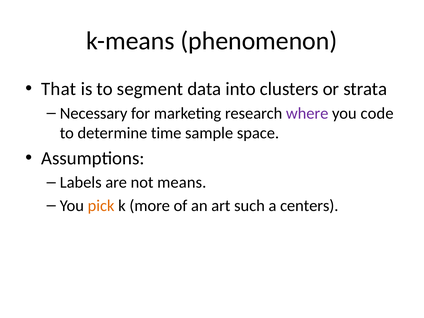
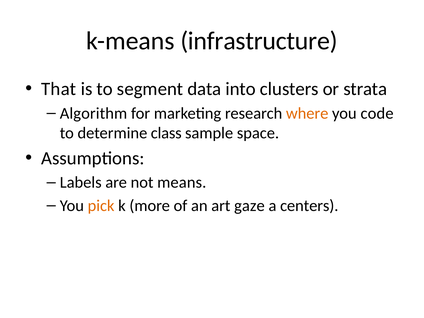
phenomenon: phenomenon -> infrastructure (259, 41)
Necessary: Necessary -> Algorithm (94, 113)
where colour: purple -> orange (307, 113)
time: time -> class (166, 133)
such: such -> gaze (249, 206)
